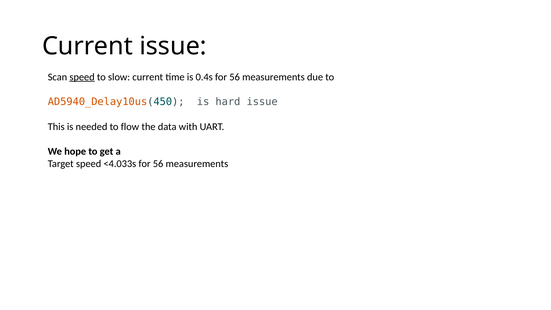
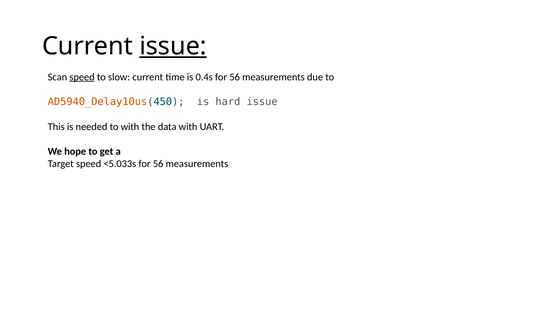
issue underline: none -> present (173, 46)
to flow: flow -> with (130, 127)
<4.033s: <4.033s -> <5.033s (120, 164)
